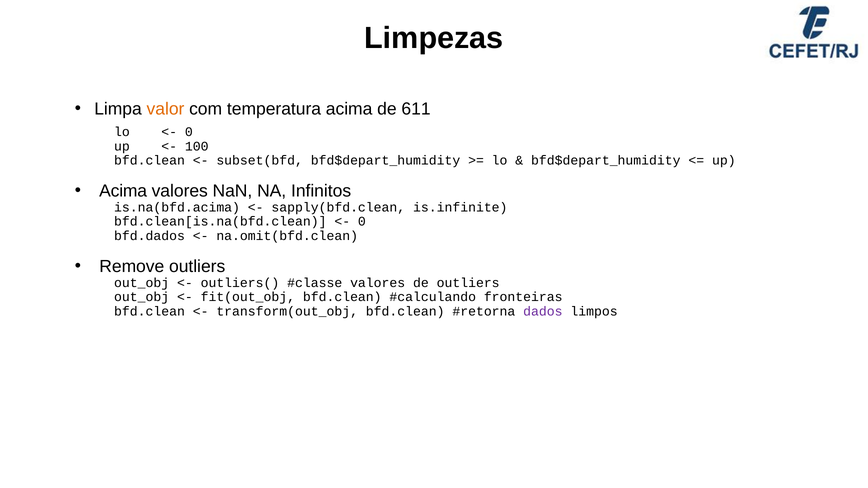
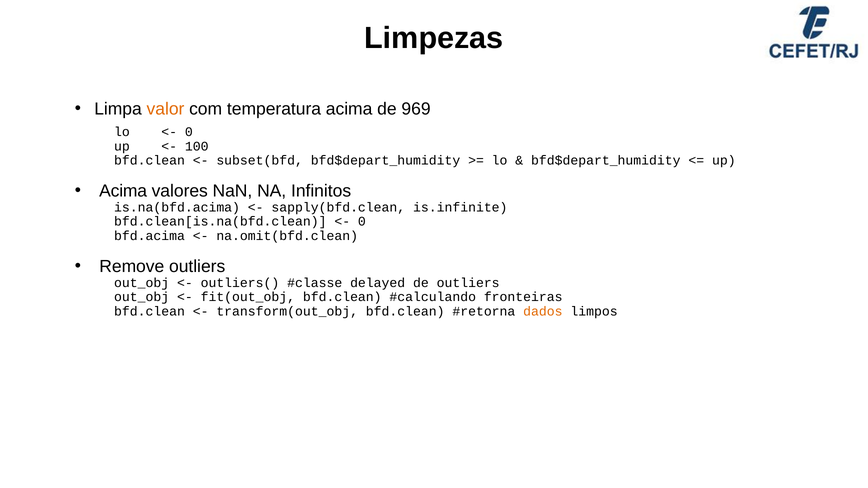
611: 611 -> 969 (416, 109)
bfd.dados: bfd.dados -> bfd.acima (150, 236)
valores: valores -> delayed (378, 283)
dados colour: purple -> orange (543, 311)
